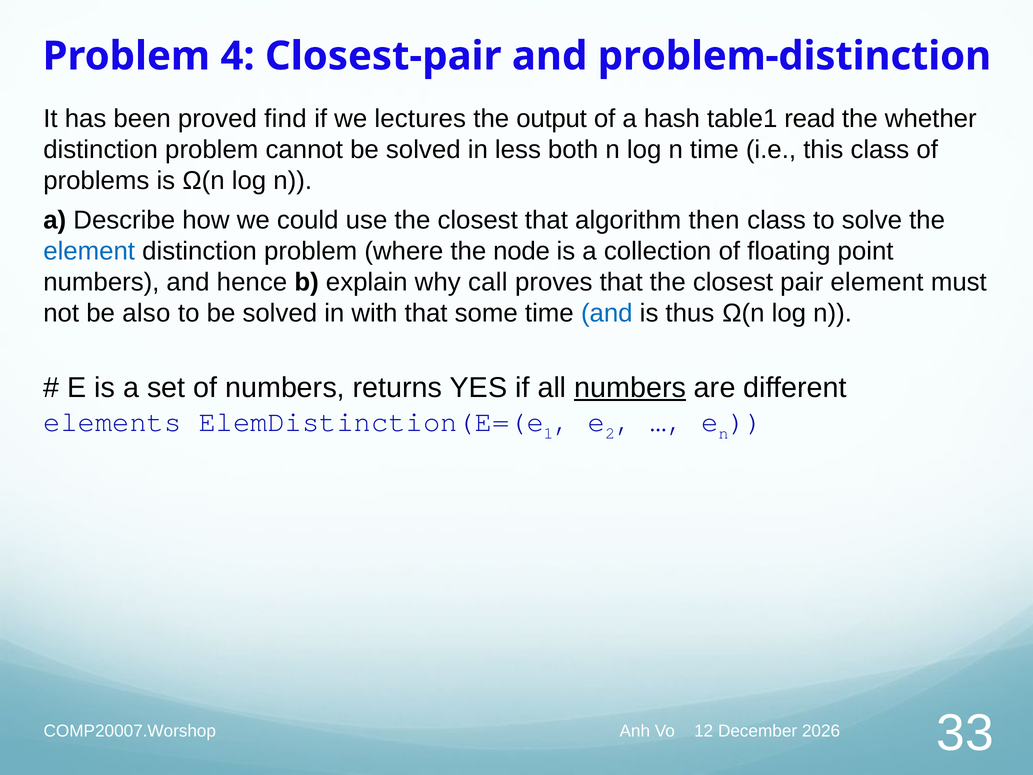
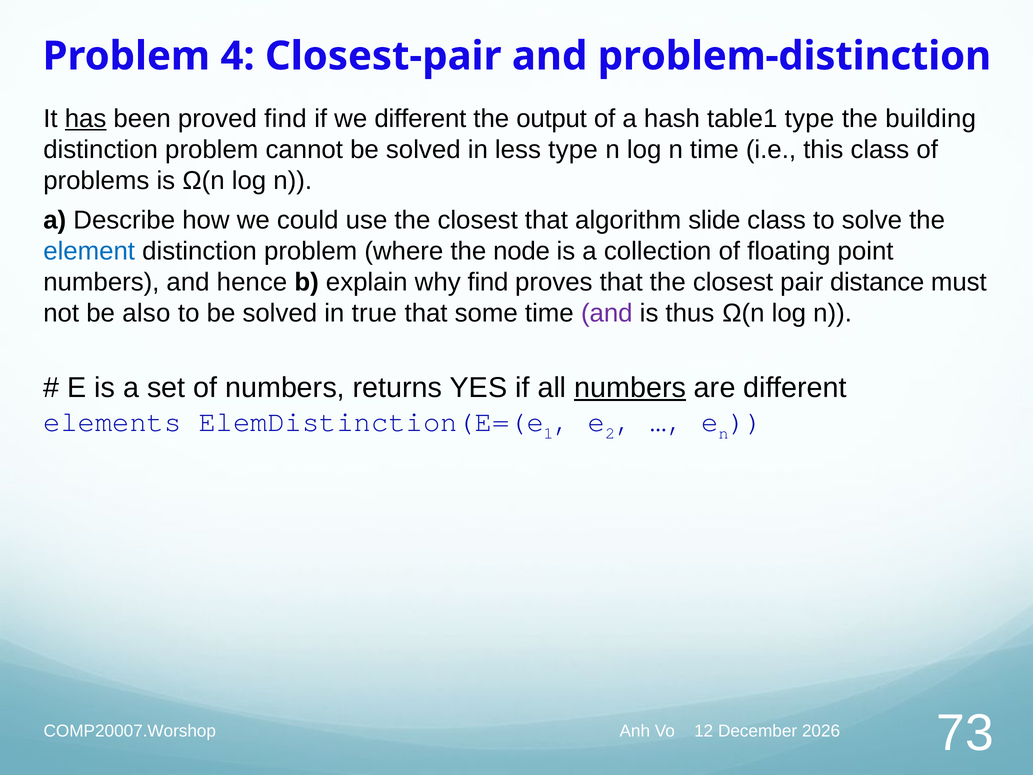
has underline: none -> present (86, 119)
we lectures: lectures -> different (420, 119)
table1 read: read -> type (810, 119)
whether: whether -> building (931, 119)
less both: both -> type (573, 150)
then: then -> slide (714, 220)
why call: call -> find (488, 282)
pair element: element -> distance (877, 282)
with: with -> true (374, 313)
and colour: blue -> purple (607, 313)
33: 33 -> 73 (965, 733)
